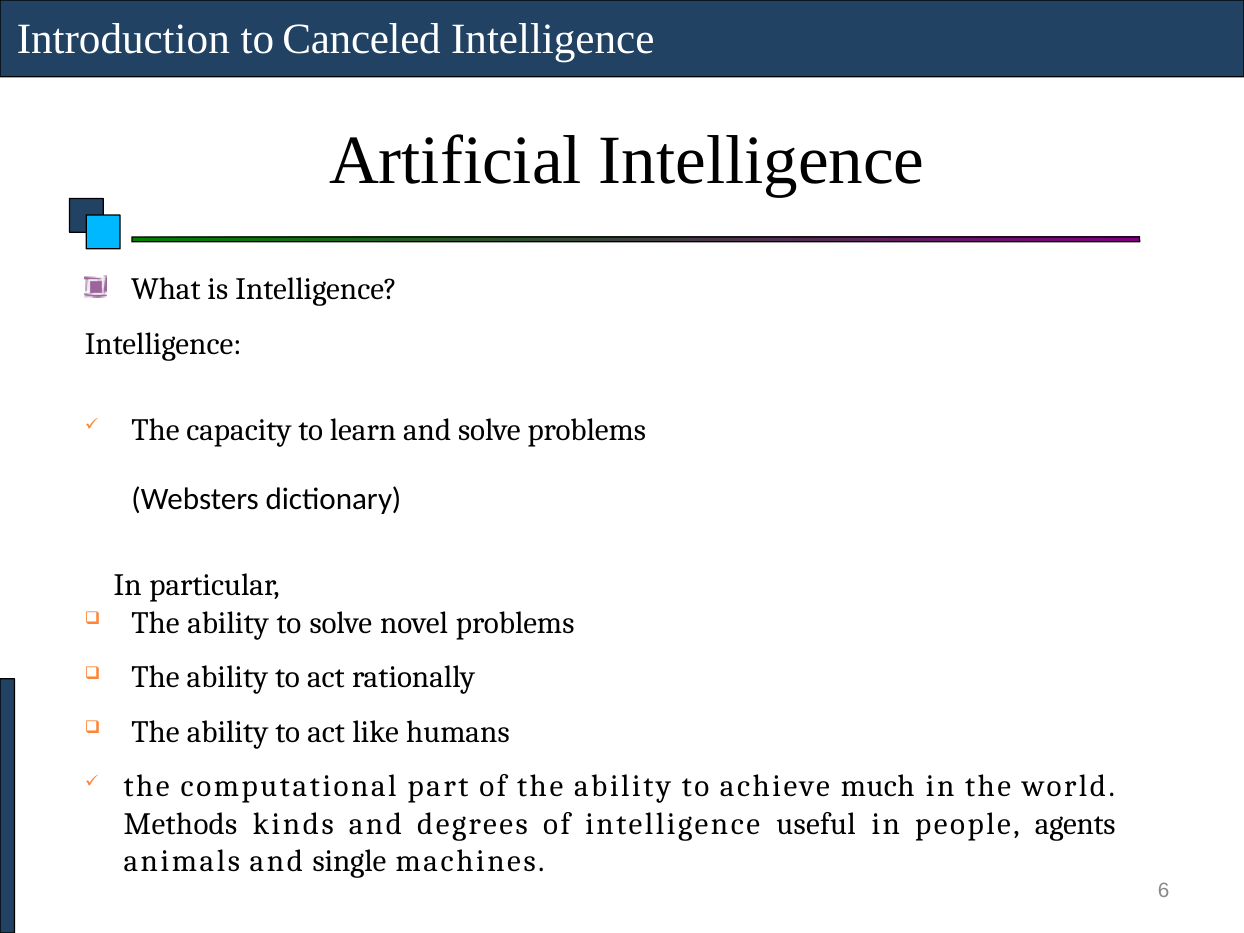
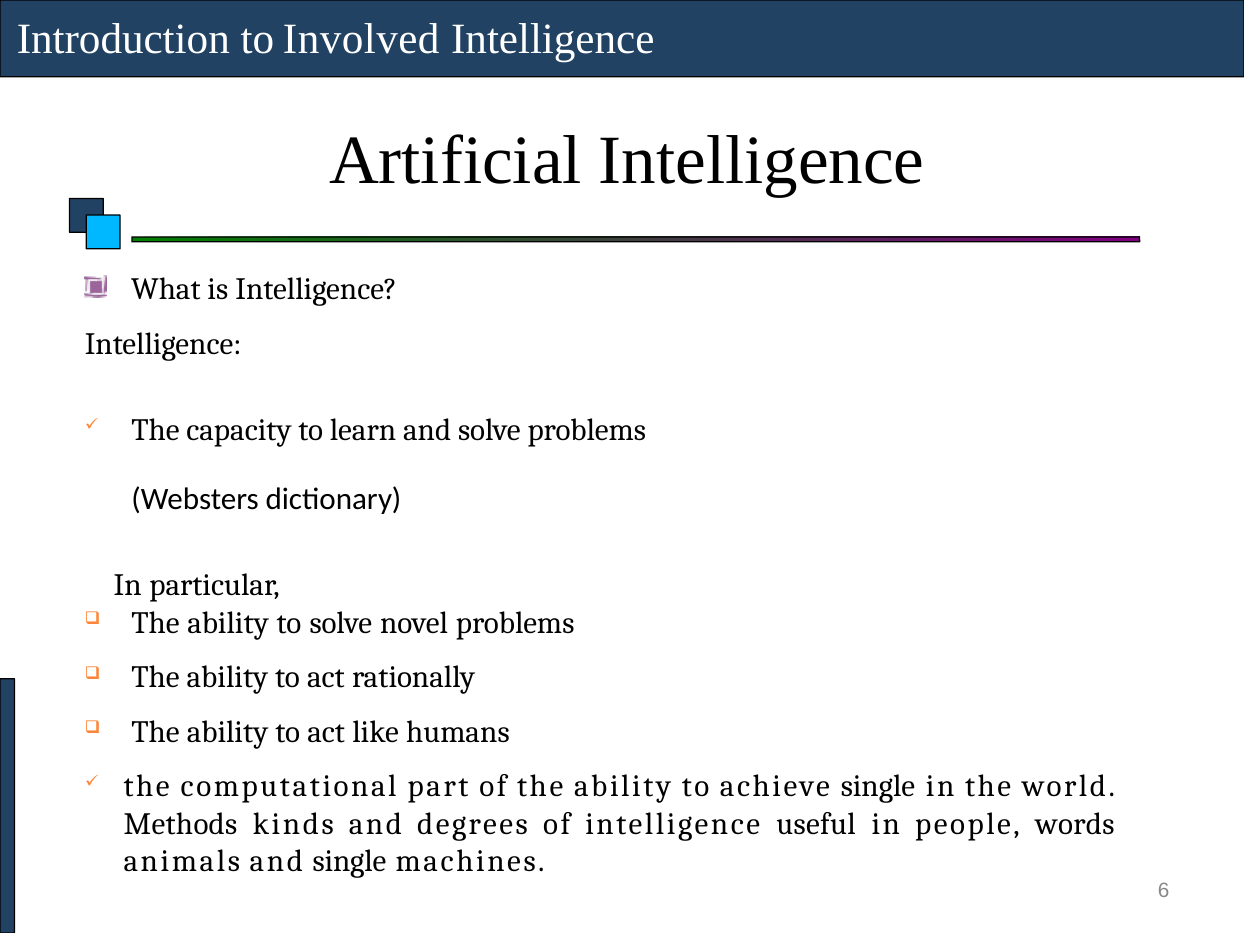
Canceled: Canceled -> Involved (361, 39)
achieve much: much -> single (878, 787)
agents: agents -> words (1075, 824)
